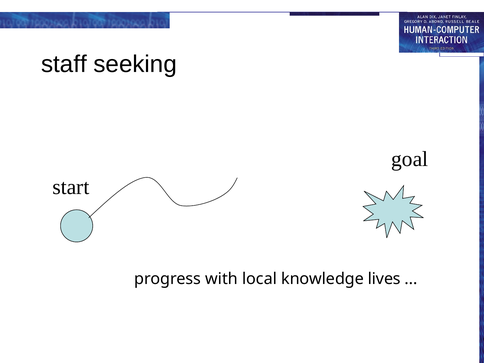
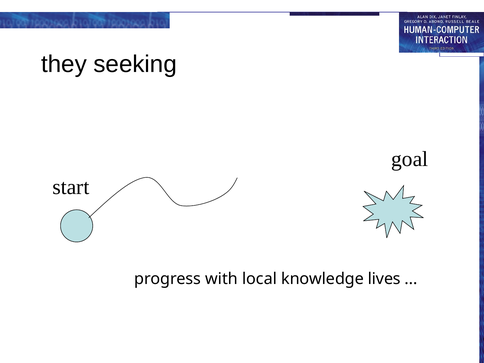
staff: staff -> they (64, 64)
